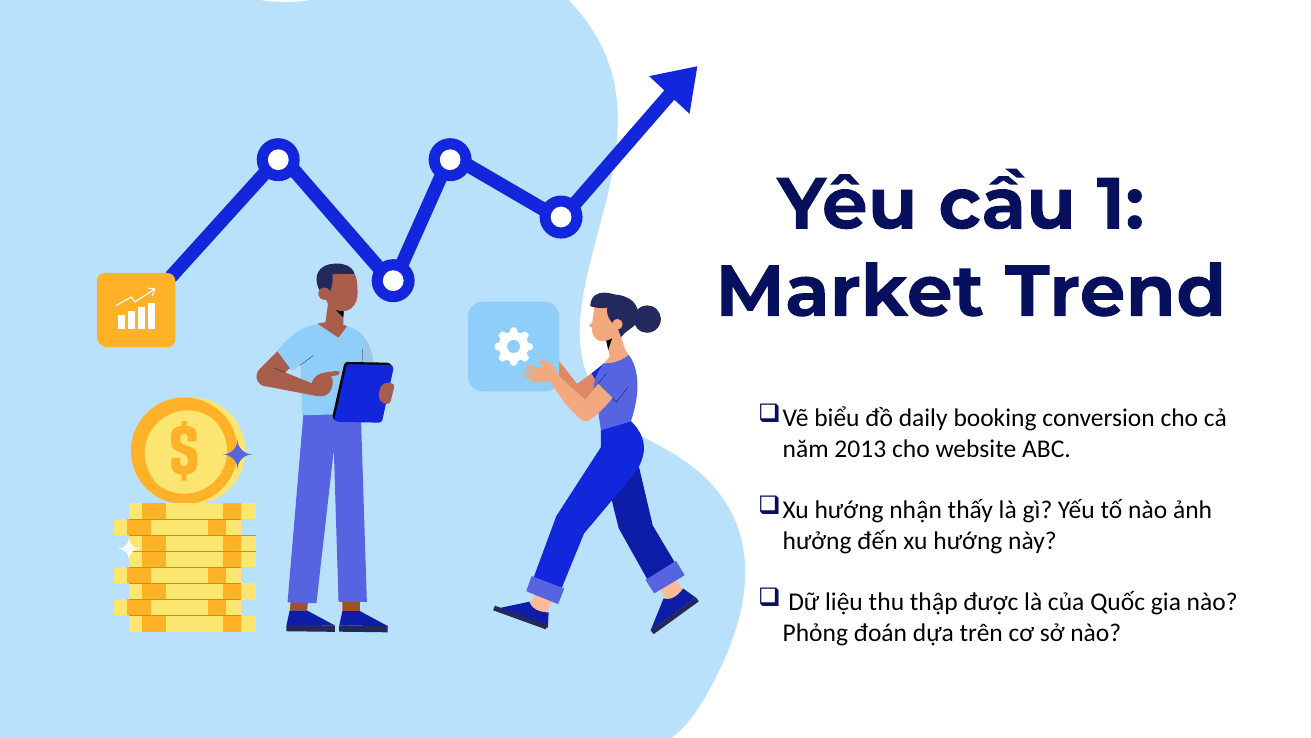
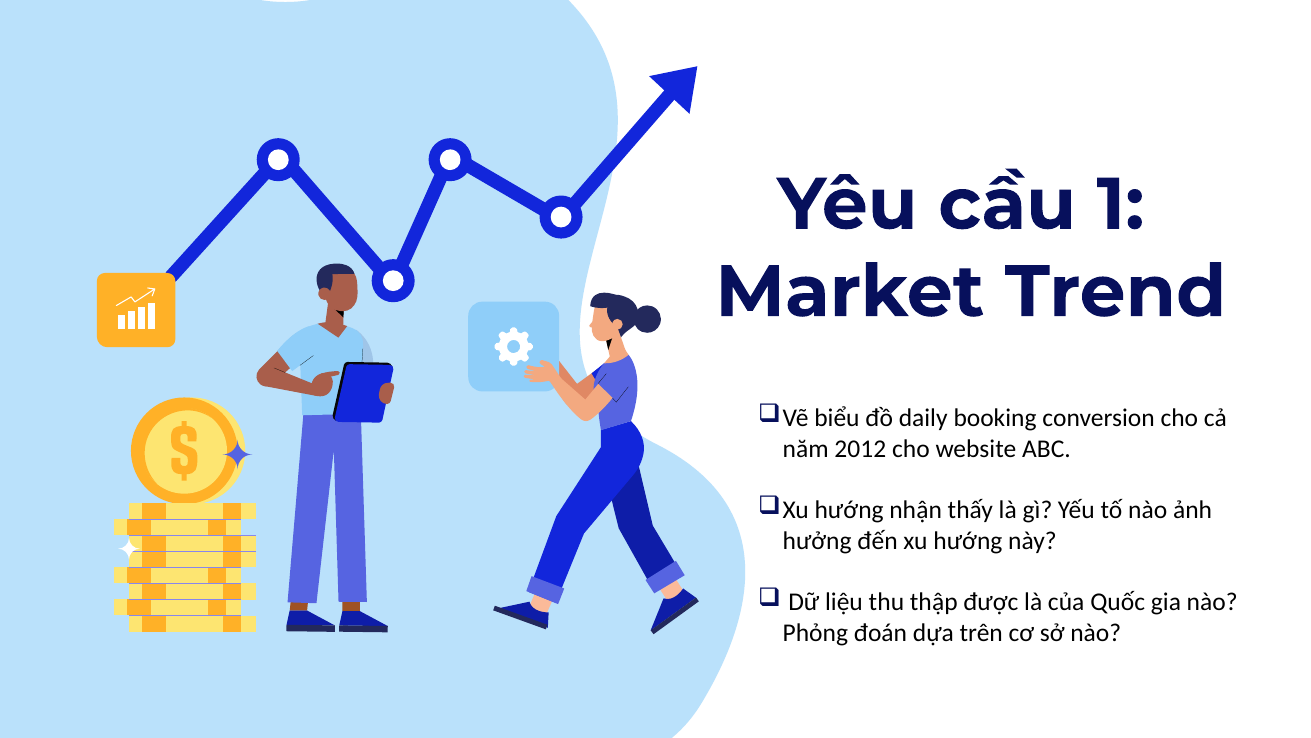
2013: 2013 -> 2012 (860, 449)
